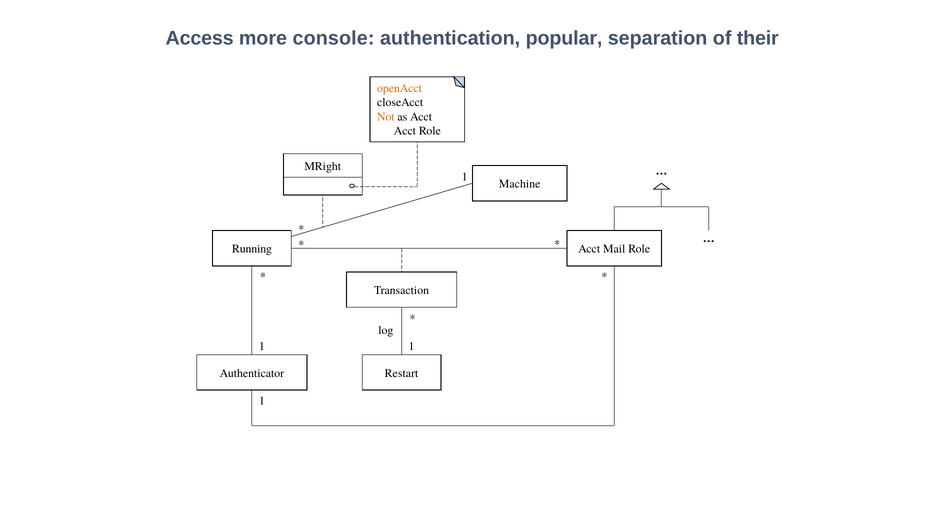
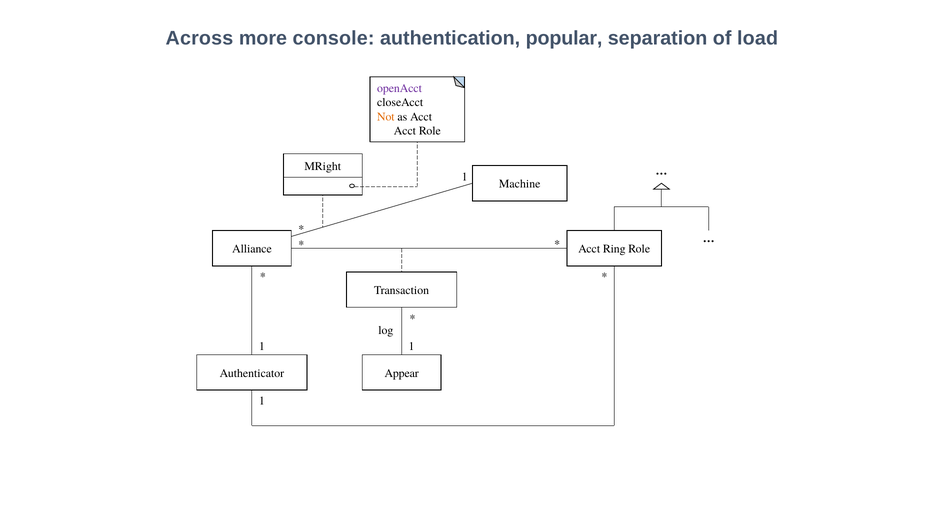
Access: Access -> Across (199, 38)
their: their -> load (758, 38)
openAcct colour: orange -> purple (400, 88)
Running: Running -> Alliance (252, 249)
Mail: Mail -> Ring (614, 249)
Restart: Restart -> Appear (402, 373)
